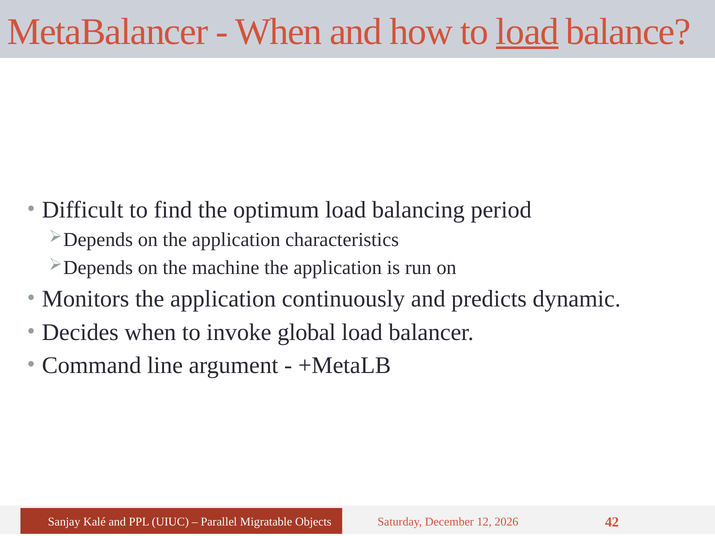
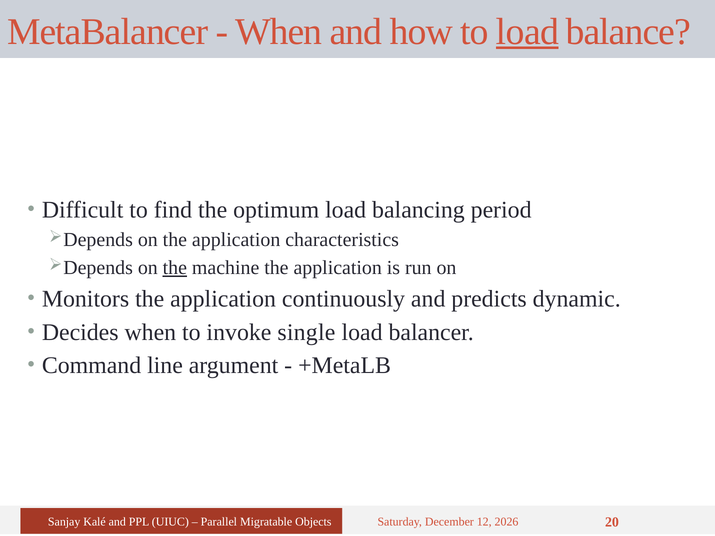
the underline: none -> present (175, 268)
global: global -> single (306, 332)
42: 42 -> 20 (612, 523)
